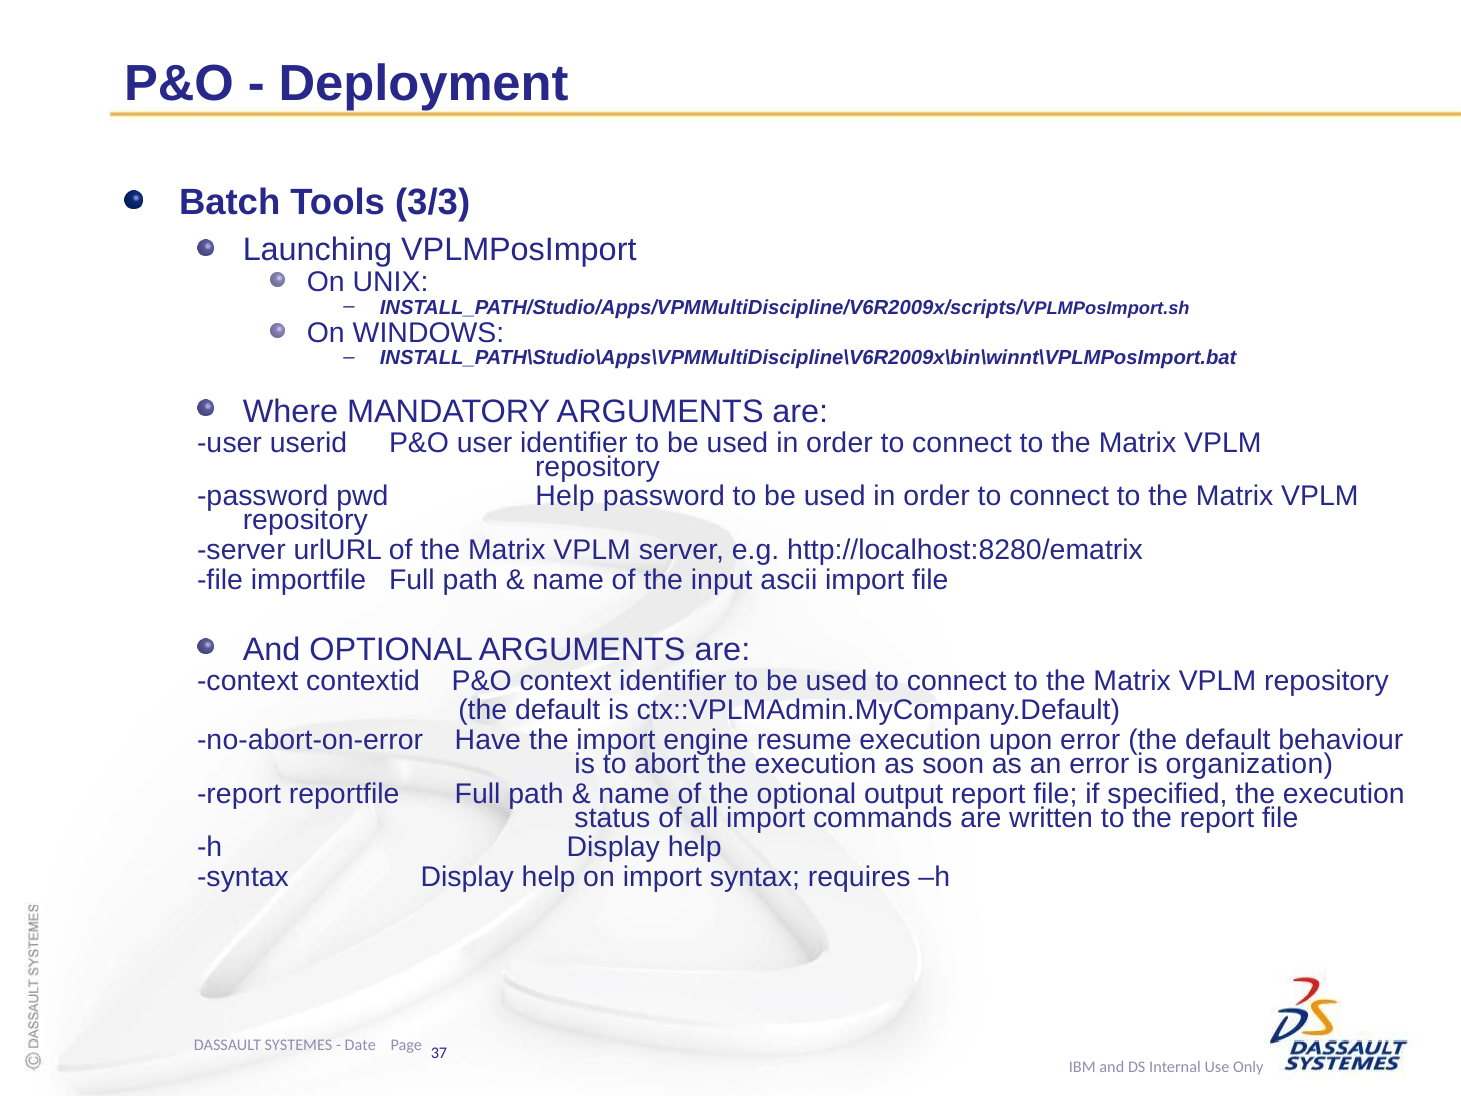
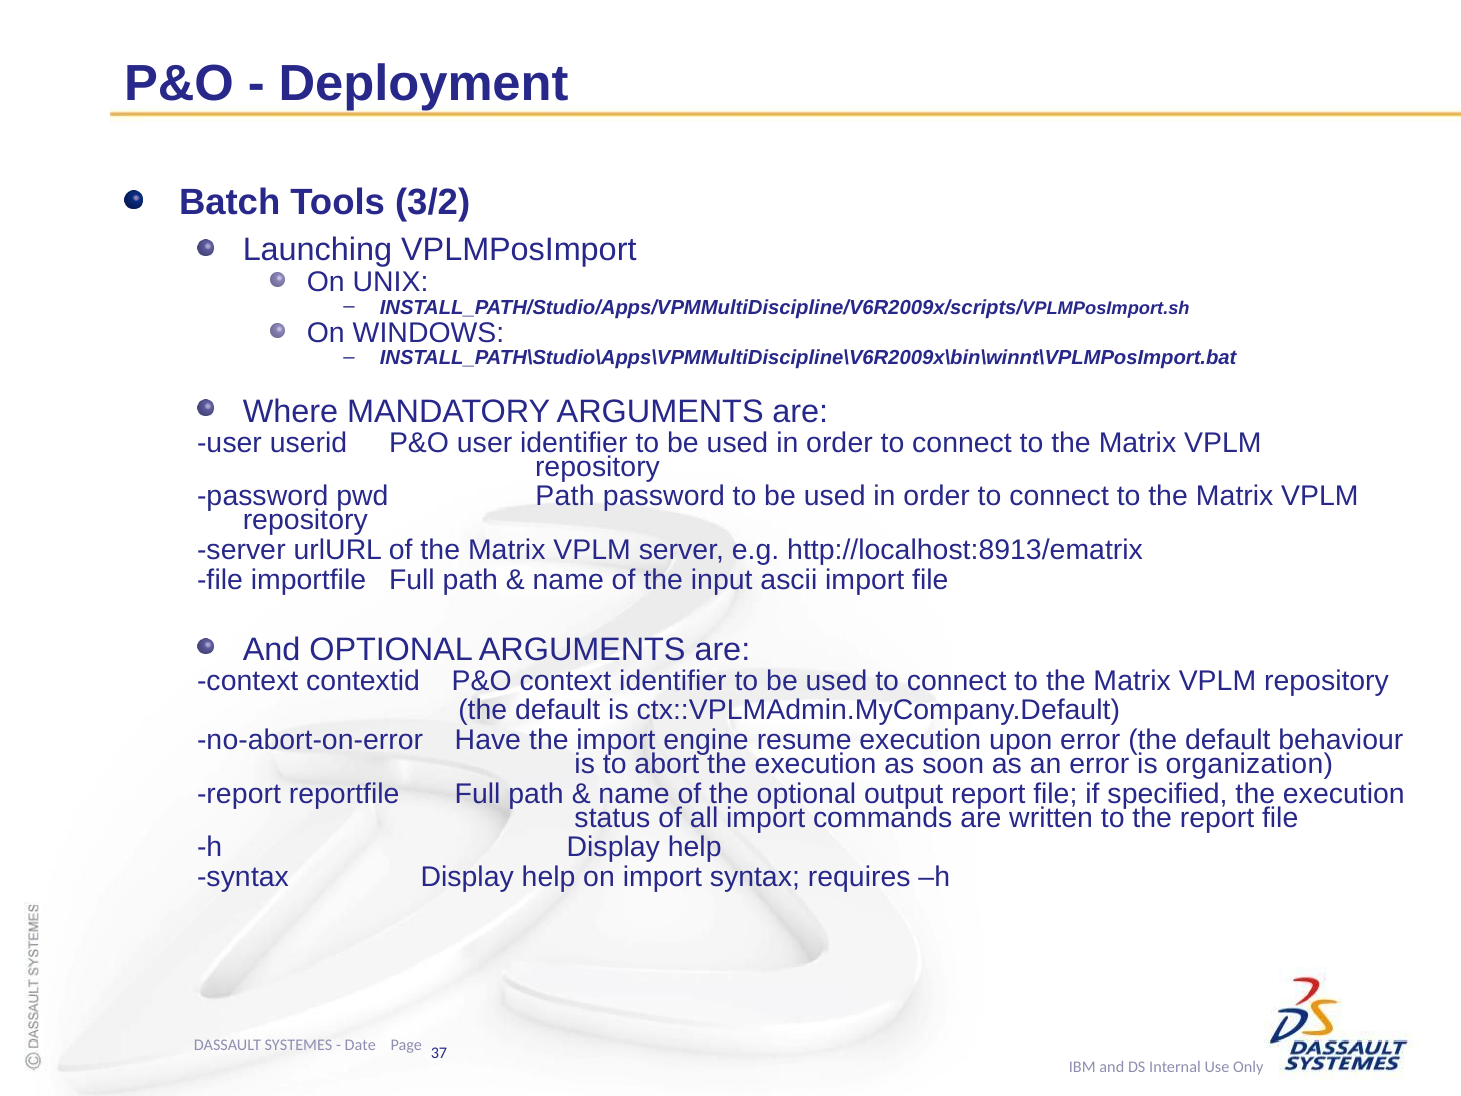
3/3: 3/3 -> 3/2 (433, 202)
pwd Help: Help -> Path (565, 496)
http://localhost:8280/ematrix: http://localhost:8280/ematrix -> http://localhost:8913/ematrix (965, 550)
